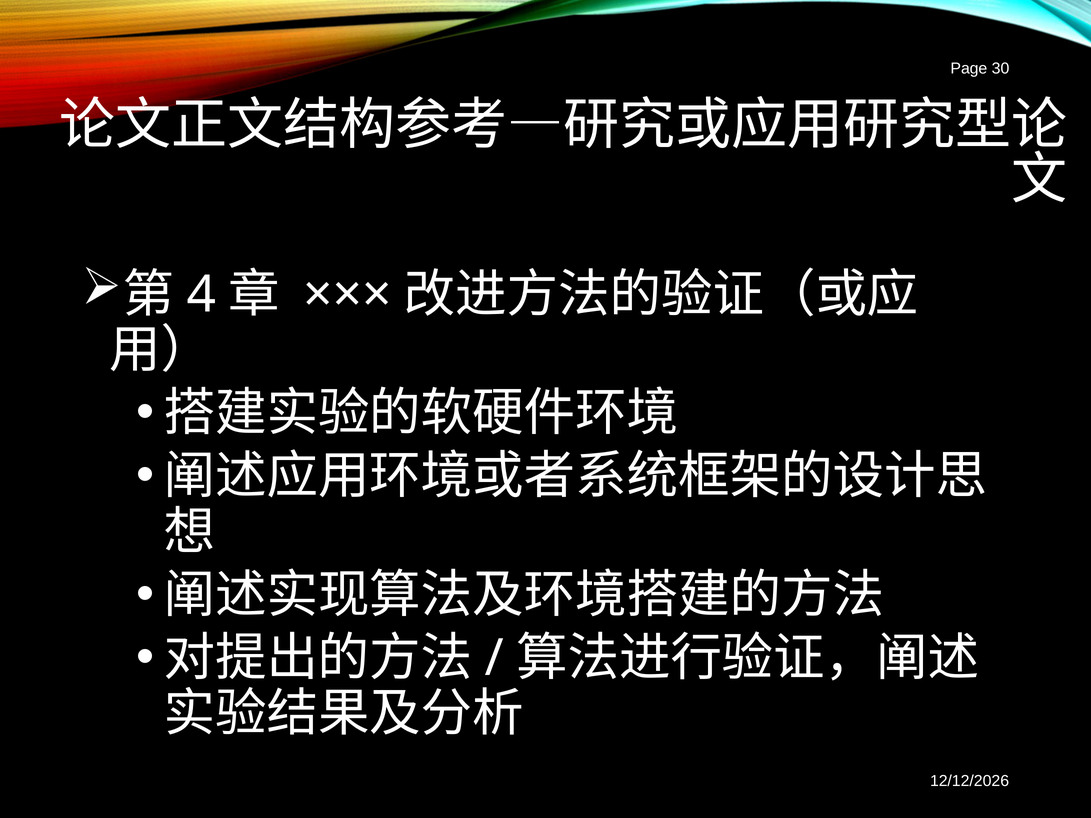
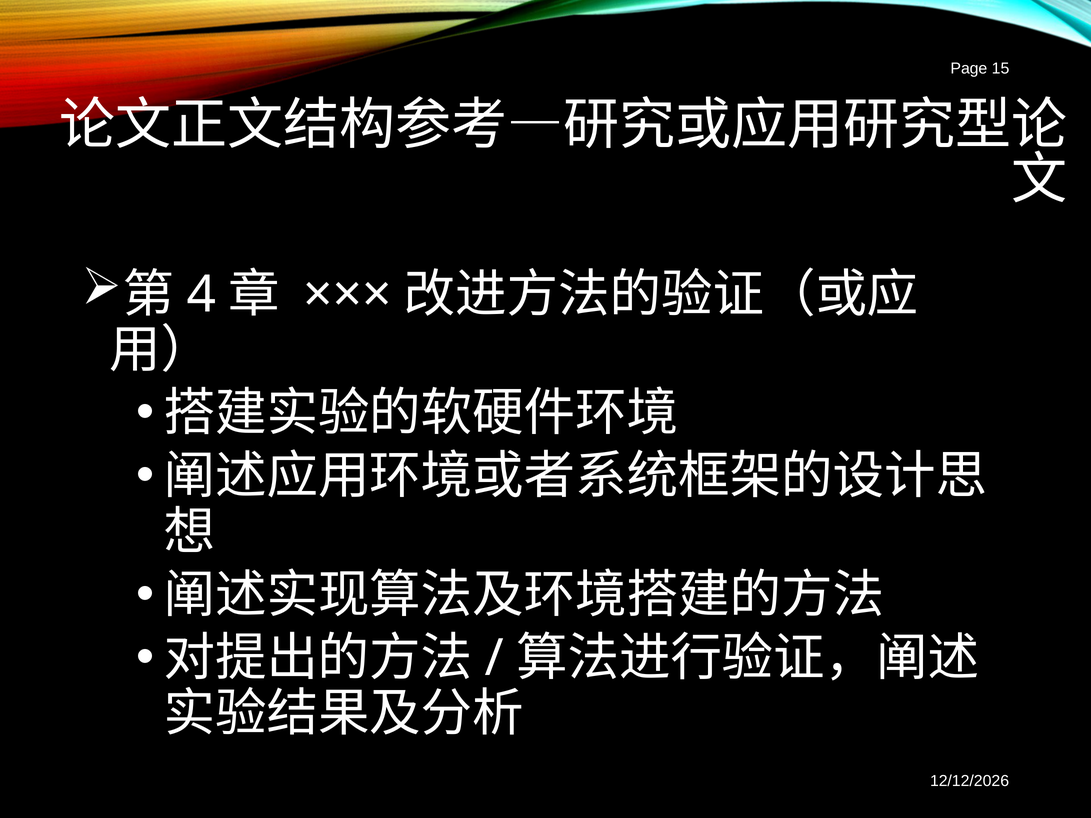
30: 30 -> 15 (1001, 68)
